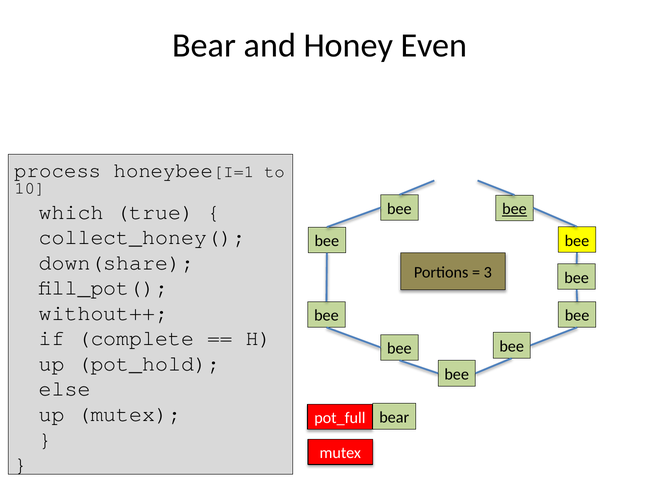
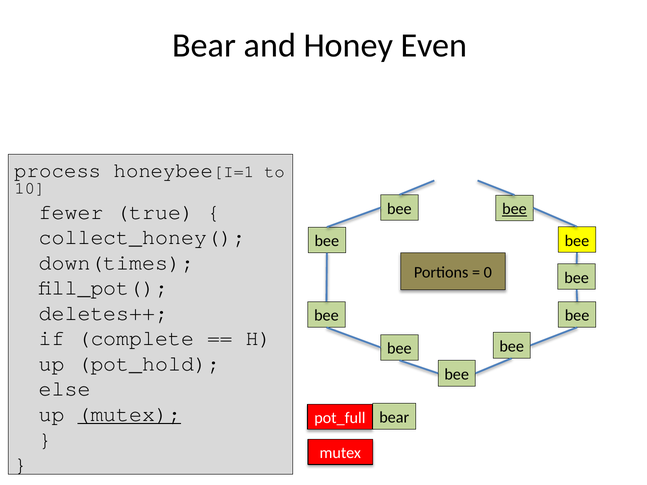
which: which -> fewer (71, 212)
down(share: down(share -> down(times (116, 263)
3: 3 -> 0 (488, 273)
without++: without++ -> deletes++ (103, 313)
mutex underline: none -> present (129, 414)
